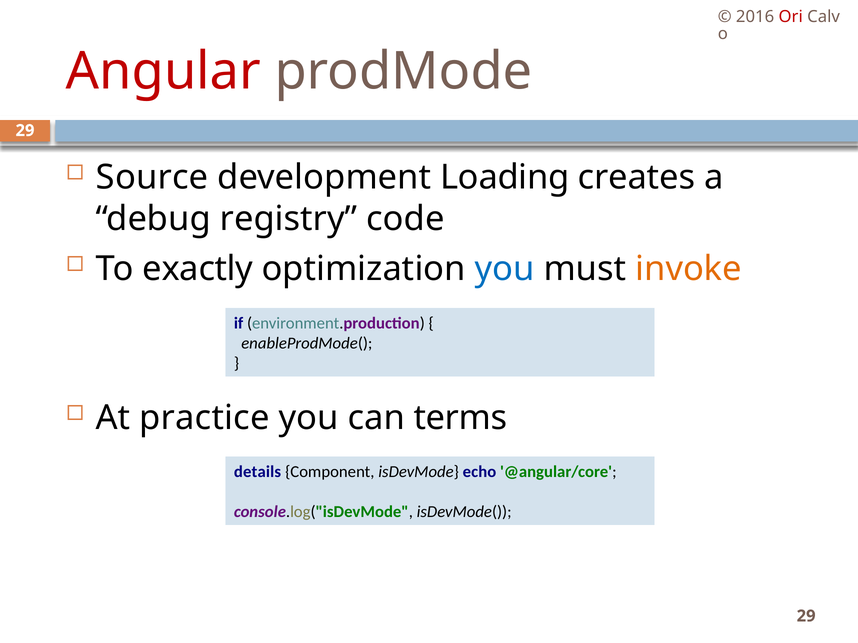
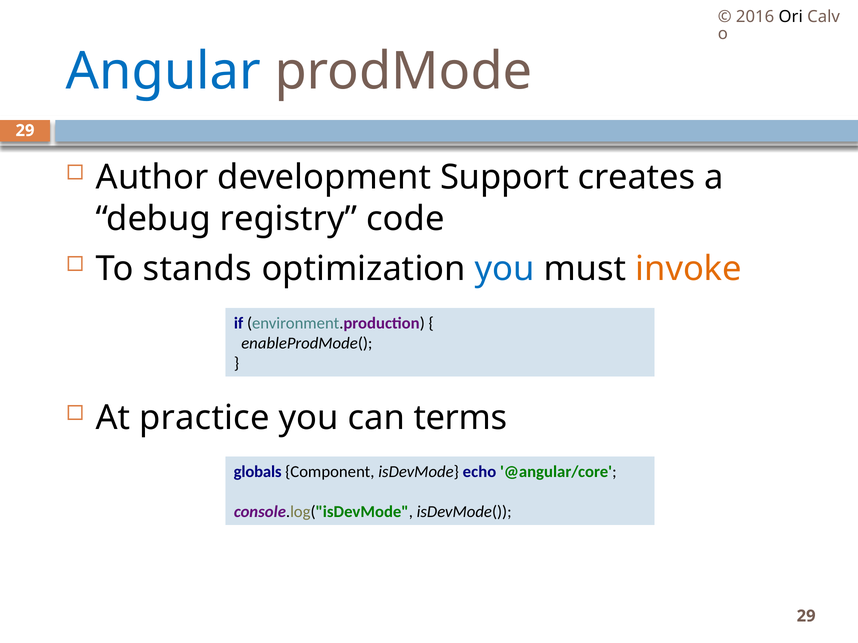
Ori colour: red -> black (791, 17)
Angular colour: red -> blue (163, 72)
Source: Source -> Author (152, 178)
Loading: Loading -> Support (505, 178)
exactly: exactly -> stands (197, 269)
details: details -> globals (258, 472)
